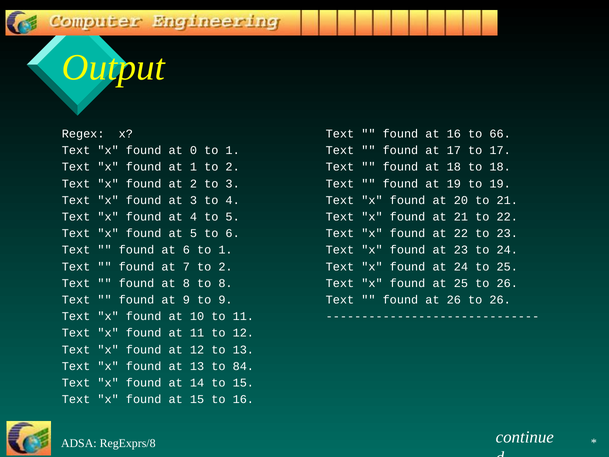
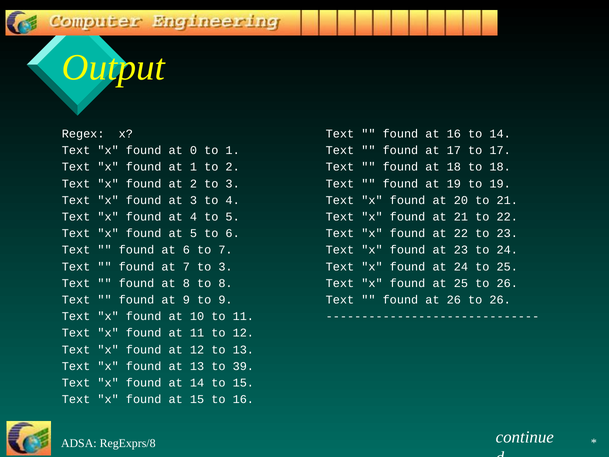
to 66: 66 -> 14 (500, 134)
6 to 1: 1 -> 7 (225, 250)
7 to 2: 2 -> 3 (225, 266)
84: 84 -> 39 (243, 366)
